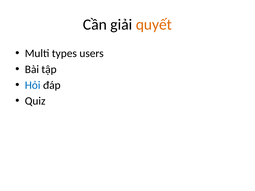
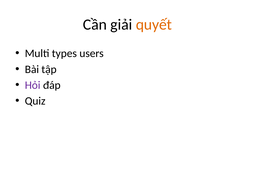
Hỏi colour: blue -> purple (33, 85)
